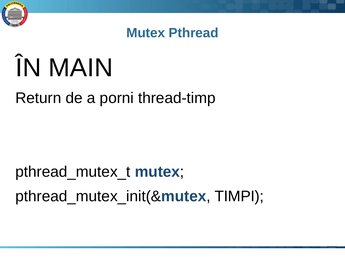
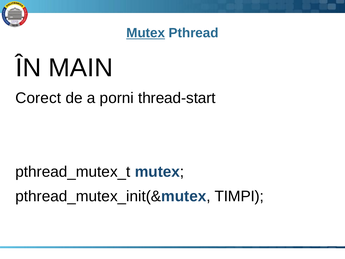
Mutex underline: none -> present (146, 33)
Return: Return -> Corect (38, 98)
thread-timp: thread-timp -> thread-start (177, 98)
